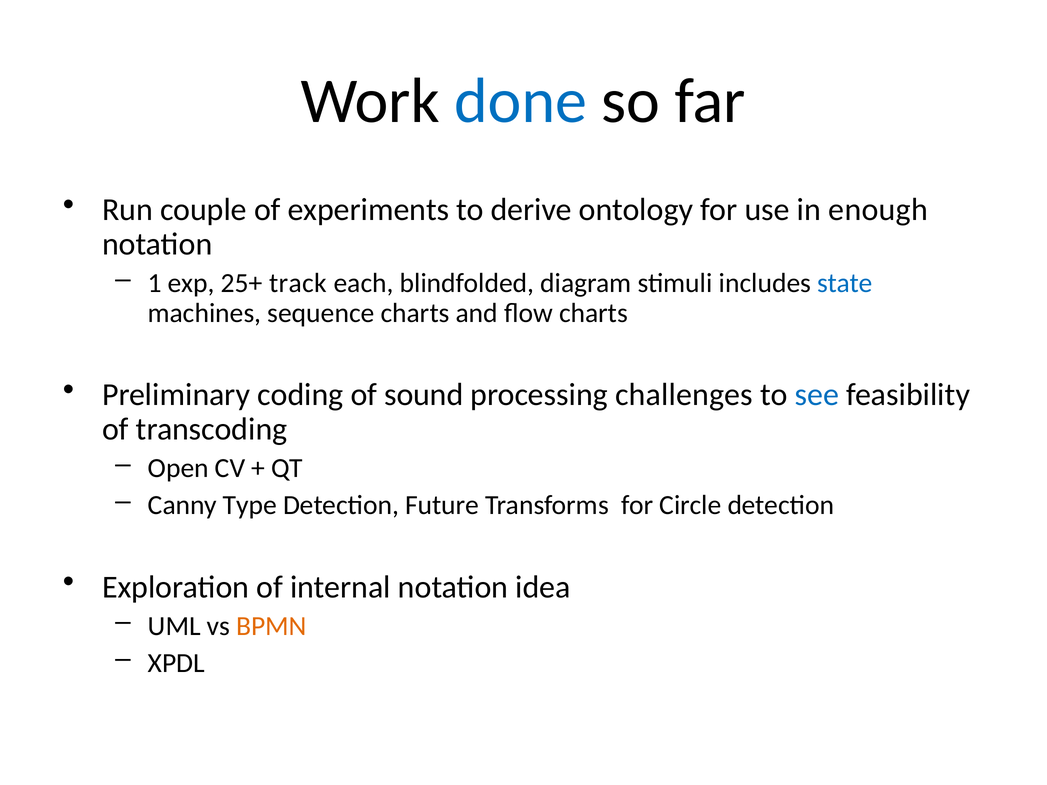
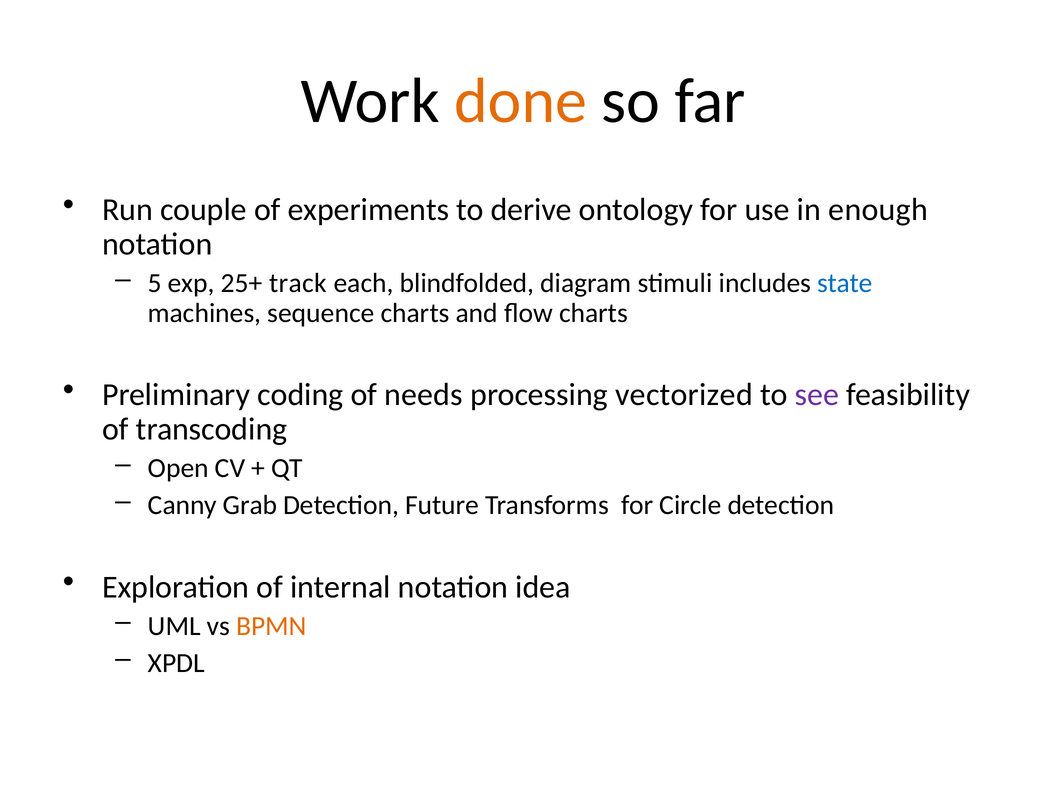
done colour: blue -> orange (521, 101)
1: 1 -> 5 (155, 283)
sound: sound -> needs (424, 395)
challenges: challenges -> vectorized (684, 395)
see colour: blue -> purple (817, 395)
Type: Type -> Grab (250, 506)
